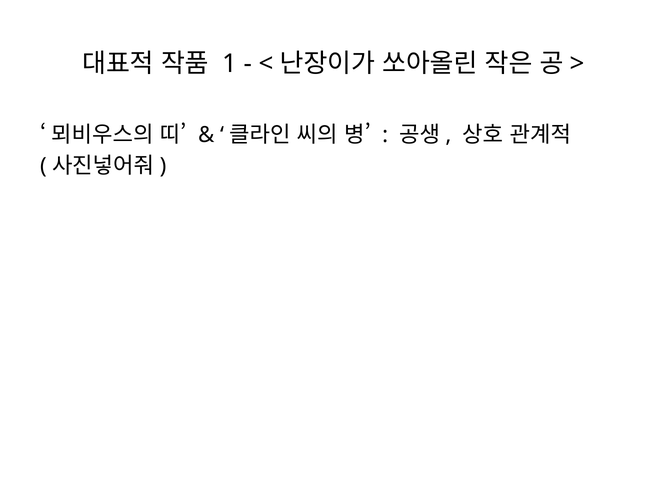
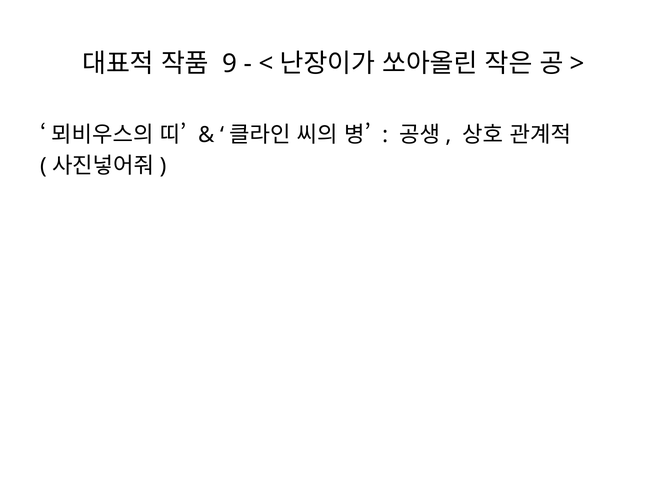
1: 1 -> 9 (230, 64)
